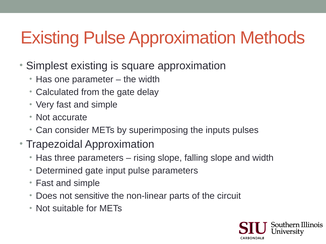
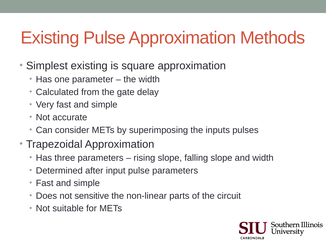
Determined gate: gate -> after (94, 171)
